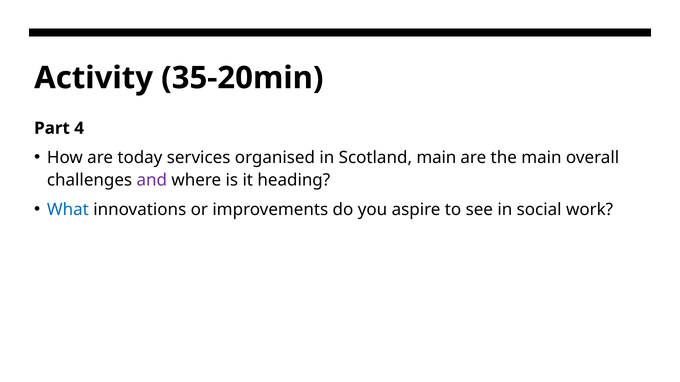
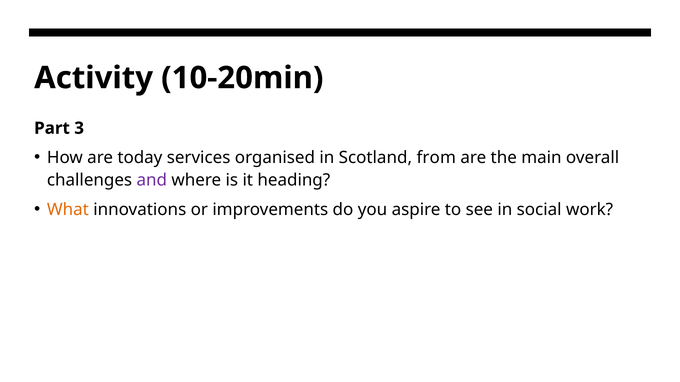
35-20min: 35-20min -> 10-20min (242, 78)
4: 4 -> 3 (79, 128)
Scotland main: main -> from (436, 158)
What colour: blue -> orange (68, 210)
